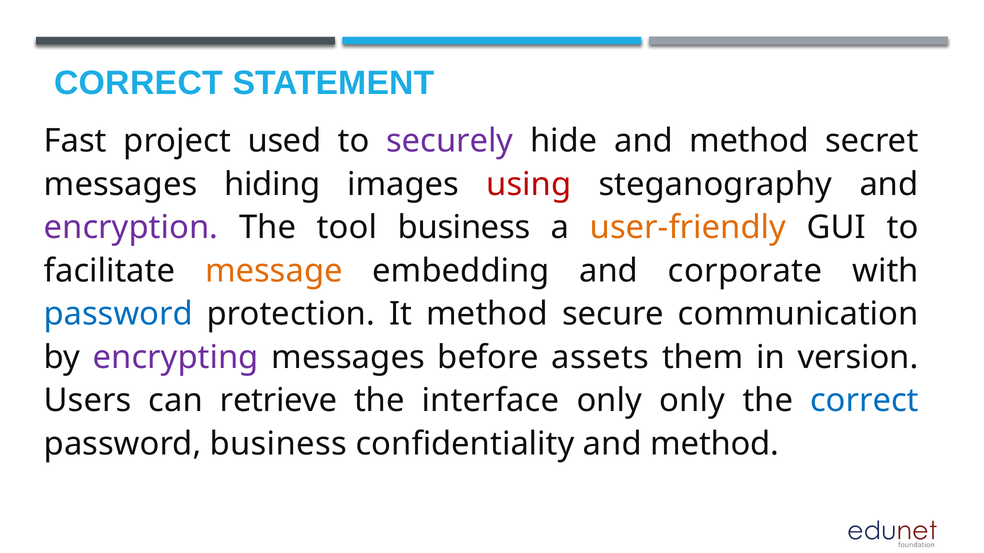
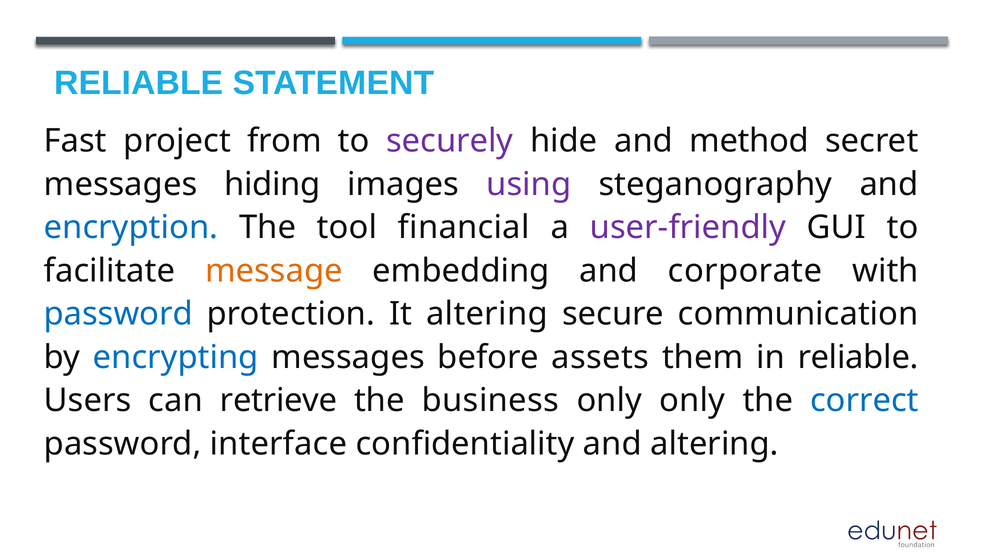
CORRECT: CORRECT -> RELIABLE (139, 83)
used: used -> from (284, 141)
using colour: red -> purple (529, 184)
encryption colour: purple -> blue (131, 228)
tool business: business -> financial (464, 228)
user-friendly colour: orange -> purple (688, 228)
It method: method -> altering (487, 314)
encrypting colour: purple -> blue (176, 358)
in version: version -> reliable (858, 358)
interface: interface -> business (490, 401)
password business: business -> interface (278, 444)
confidentiality and method: method -> altering (715, 444)
